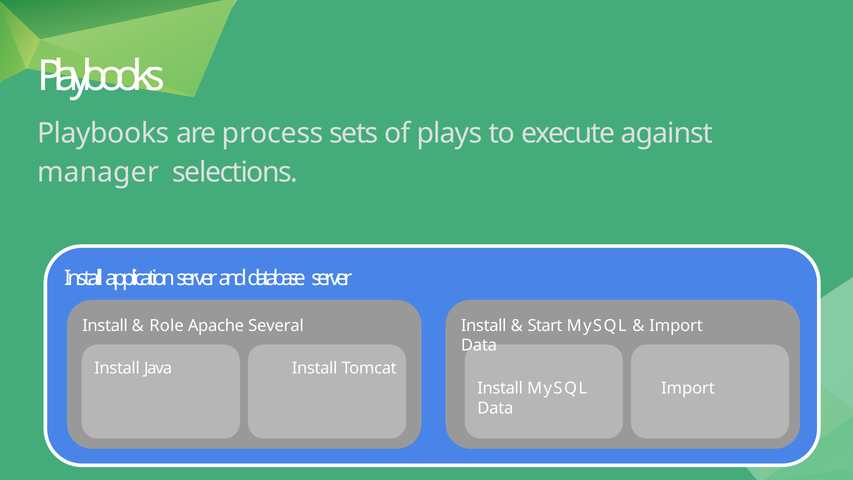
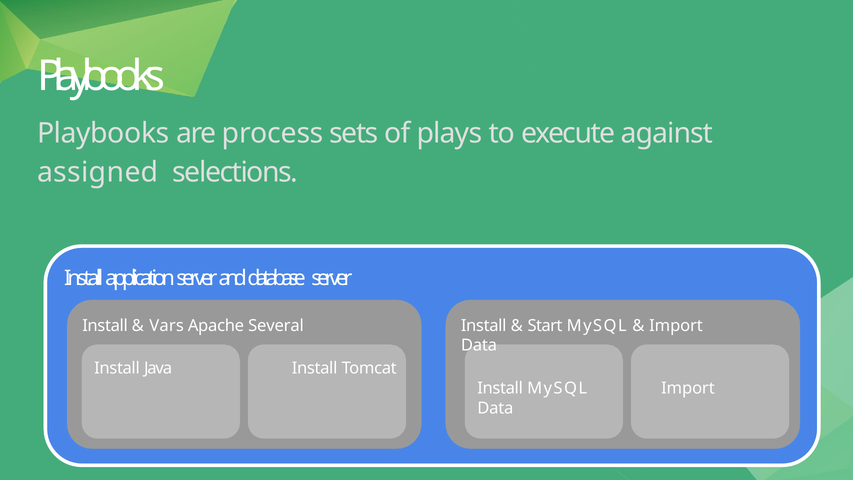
manager: manager -> assigned (98, 172)
Role: Role -> Vars (167, 325)
